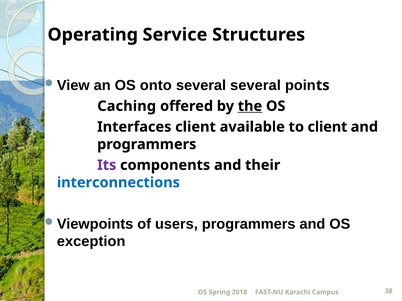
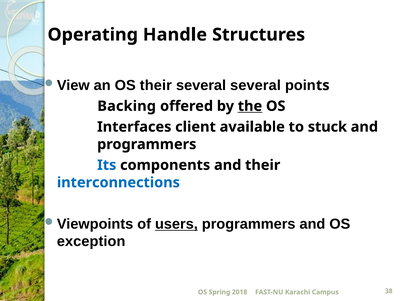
Service: Service -> Handle (175, 35)
OS onto: onto -> their (156, 85)
Caching: Caching -> Backing (127, 106)
to client: client -> stuck (327, 127)
Its colour: purple -> blue (107, 165)
users underline: none -> present (176, 224)
